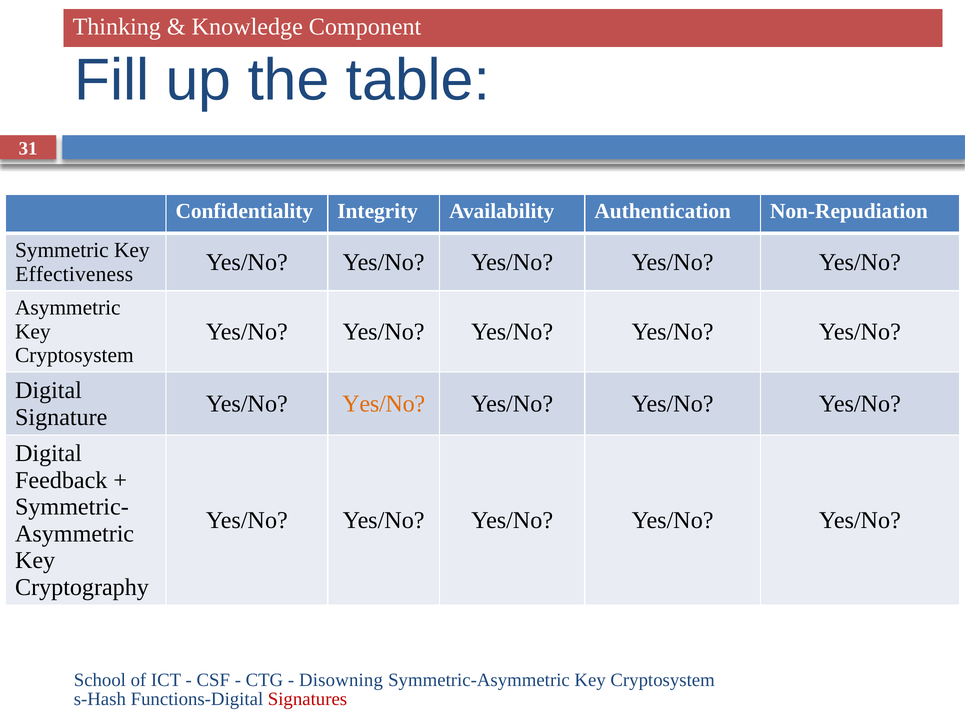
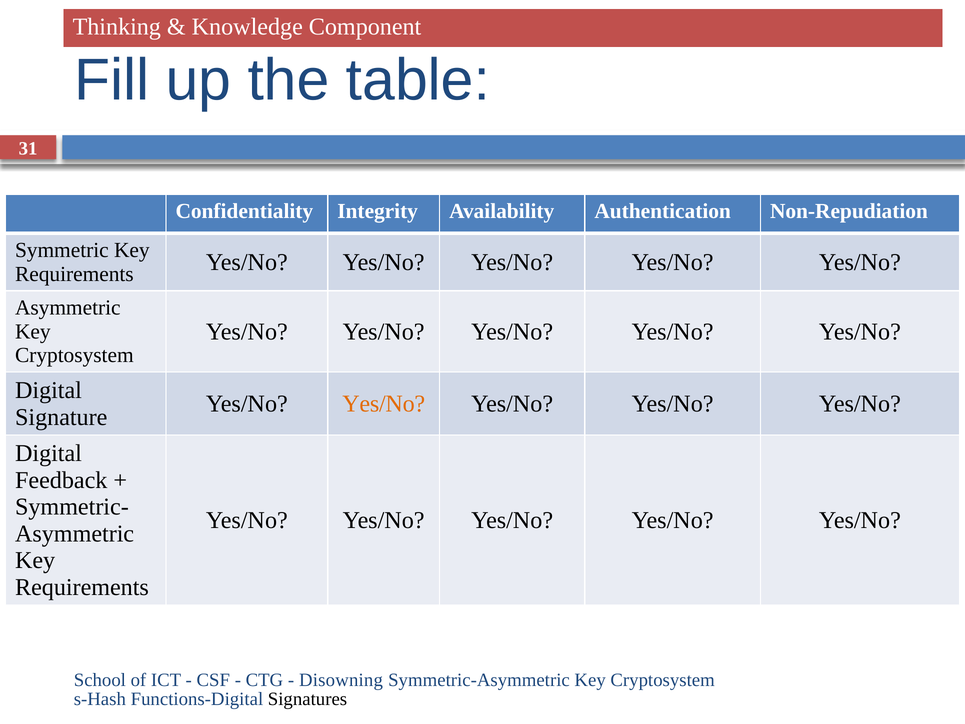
Effectiveness: Effectiveness -> Requirements (74, 274)
Cryptography: Cryptography -> Requirements (82, 587)
Signatures colour: red -> black (307, 699)
